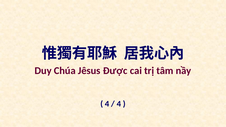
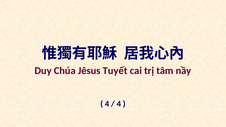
Được: Được -> Tuyết (115, 71)
